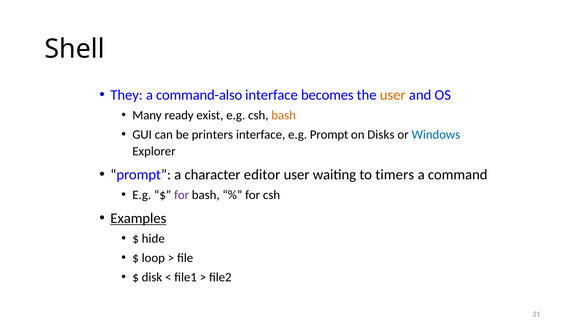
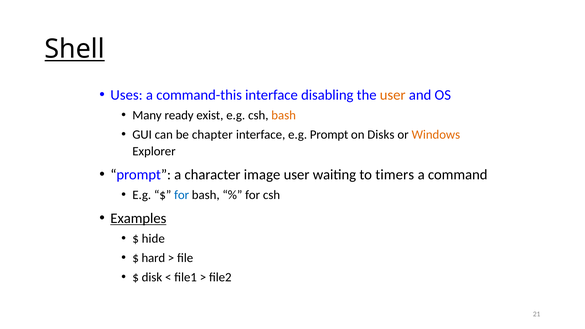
Shell underline: none -> present (75, 49)
They: They -> Uses (127, 95)
command-also: command-also -> command-this (199, 95)
becomes: becomes -> disabling (327, 95)
printers: printers -> chapter (212, 135)
Windows colour: blue -> orange (436, 135)
editor: editor -> image (262, 175)
for colour: purple -> blue (182, 195)
loop: loop -> hard (153, 258)
